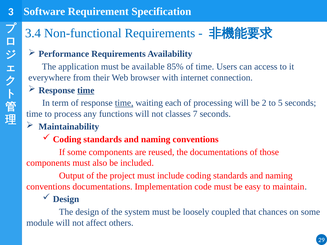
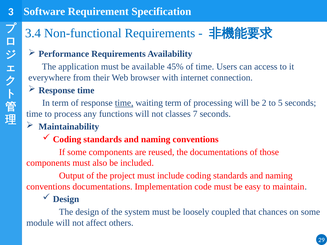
85%: 85% -> 45% (175, 67)
time underline: present -> none (86, 90)
waiting each: each -> term (173, 103)
